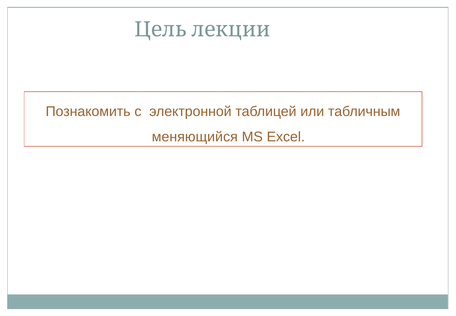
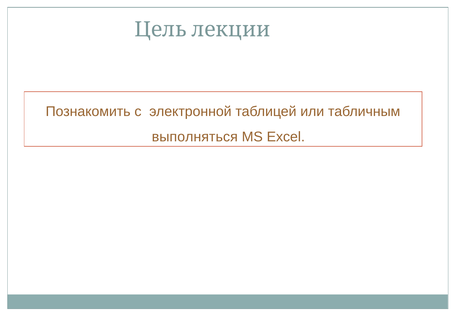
меняющийся: меняющийся -> выполняться (195, 137)
